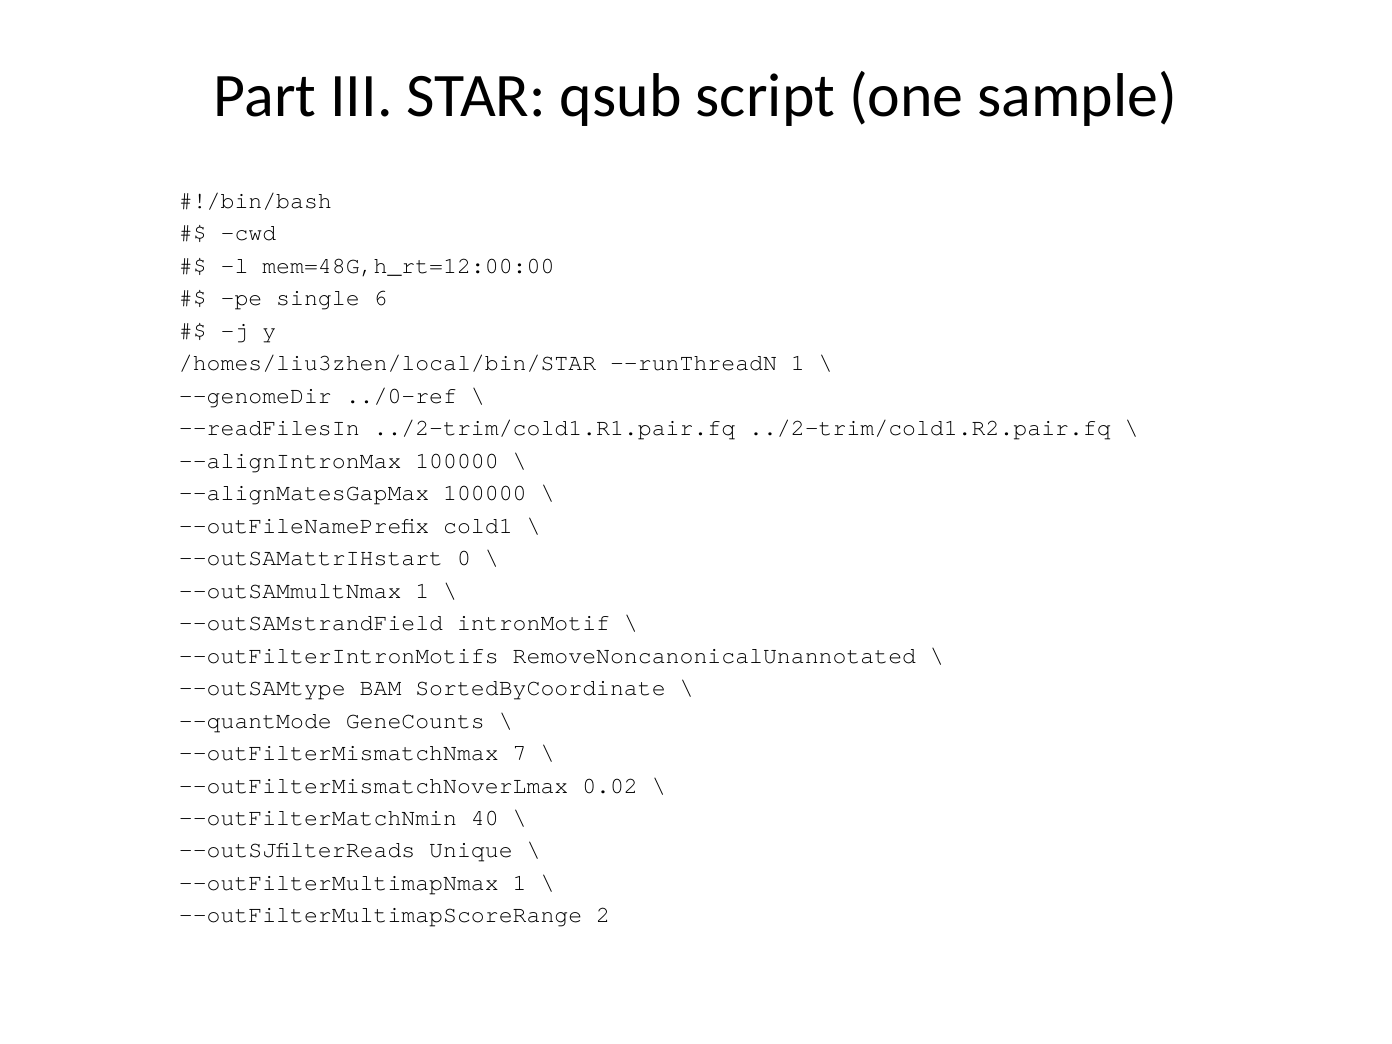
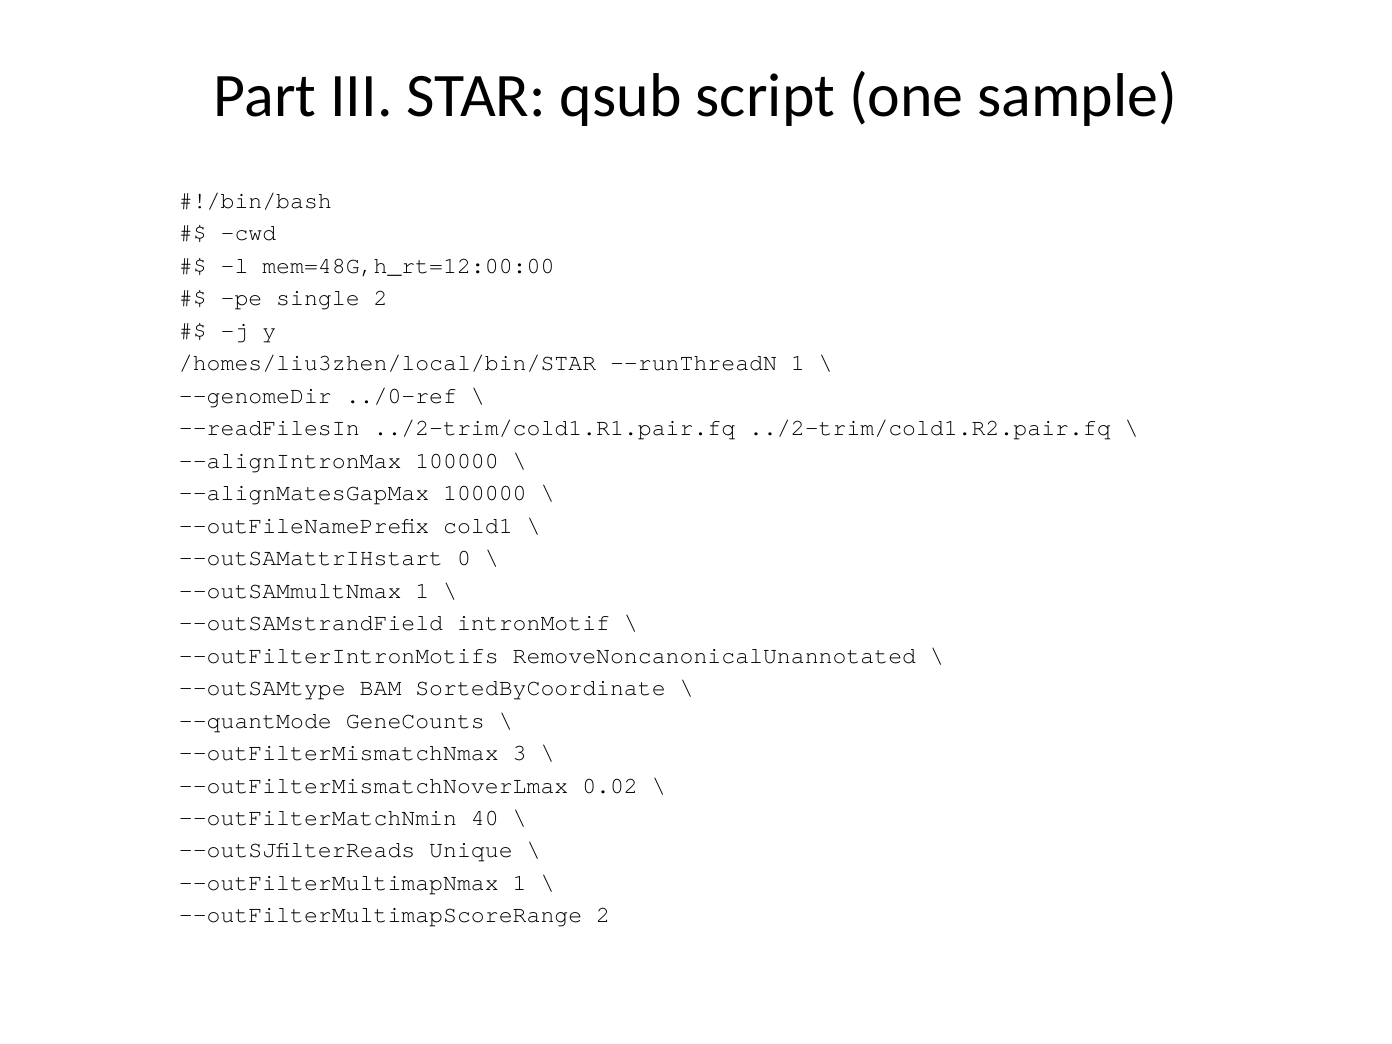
single 6: 6 -> 2 (381, 298)
7: 7 -> 3 (520, 753)
